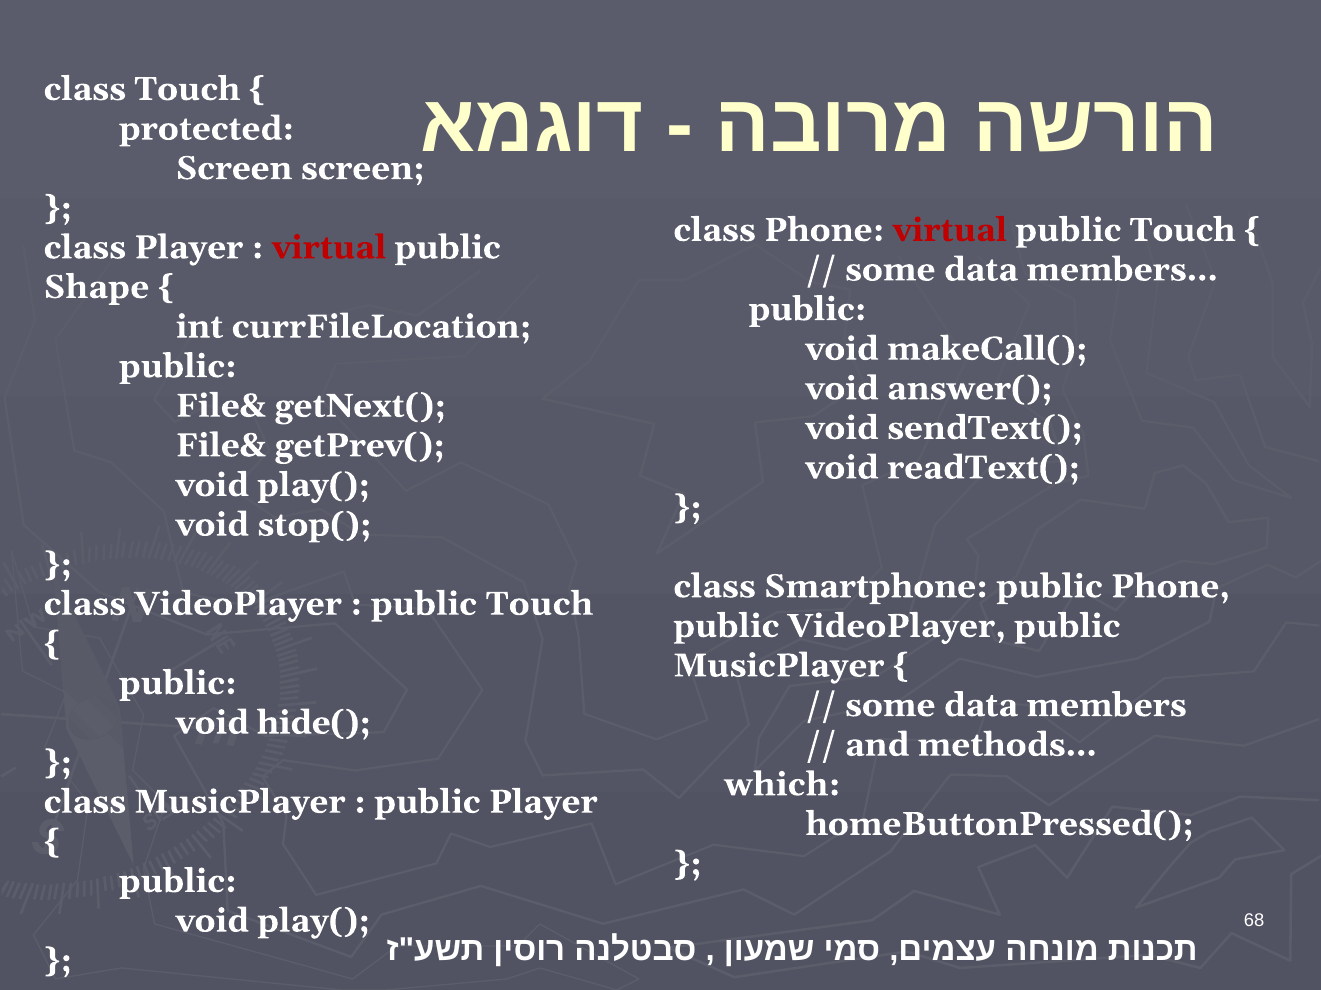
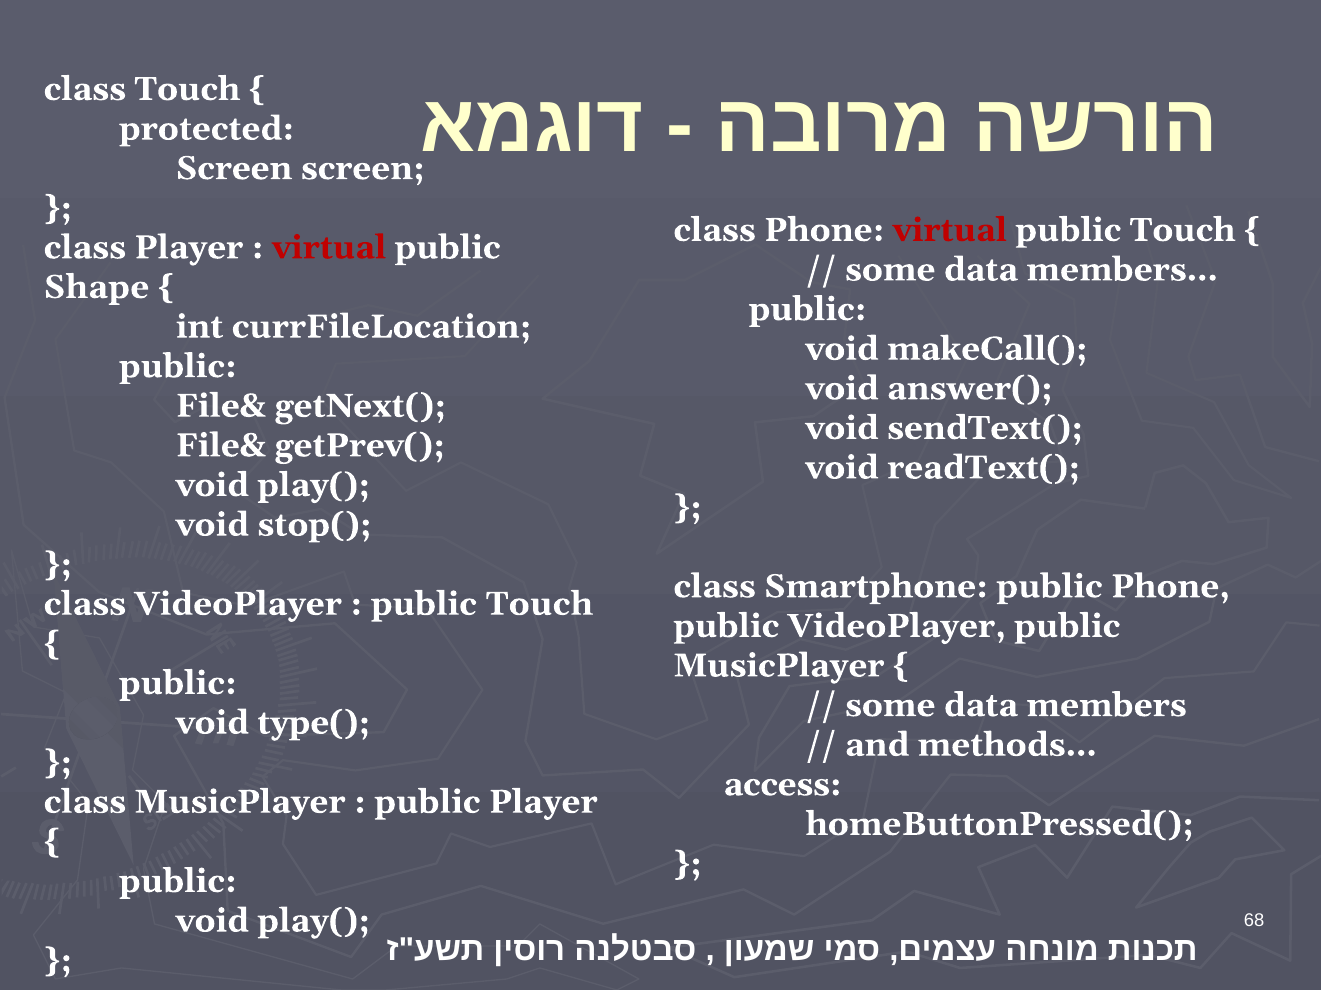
hide(: hide( -> type( (314, 723)
which: which -> access (783, 785)
